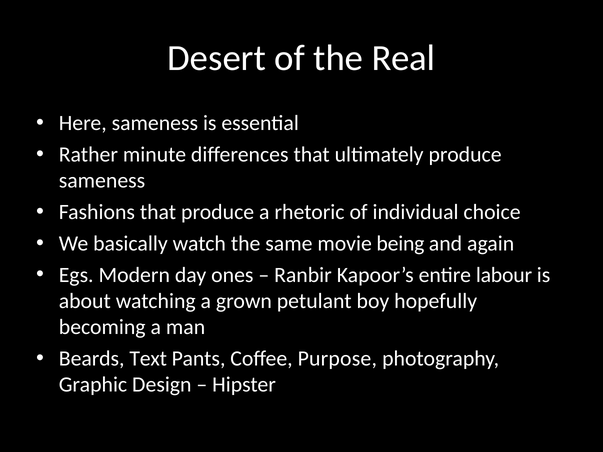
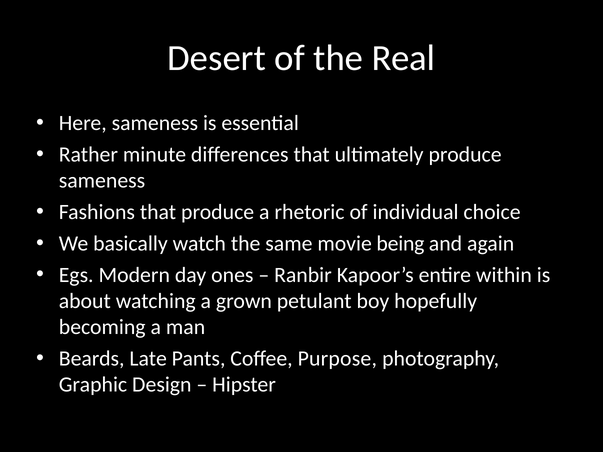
labour: labour -> within (504, 275)
Text: Text -> Late (148, 359)
